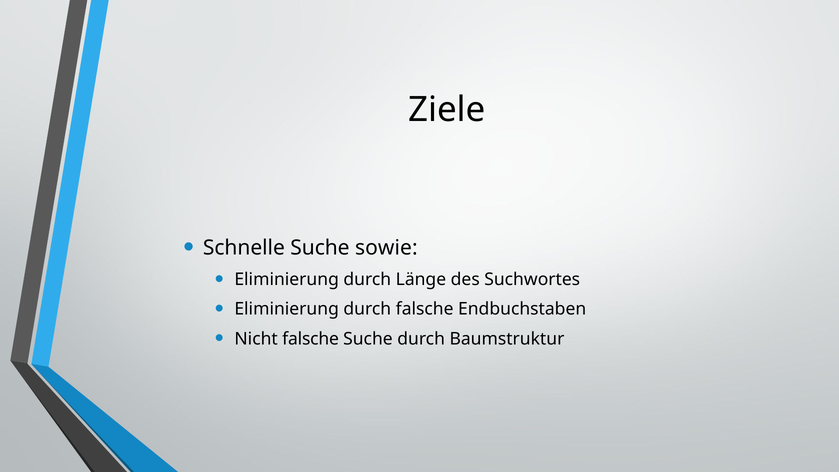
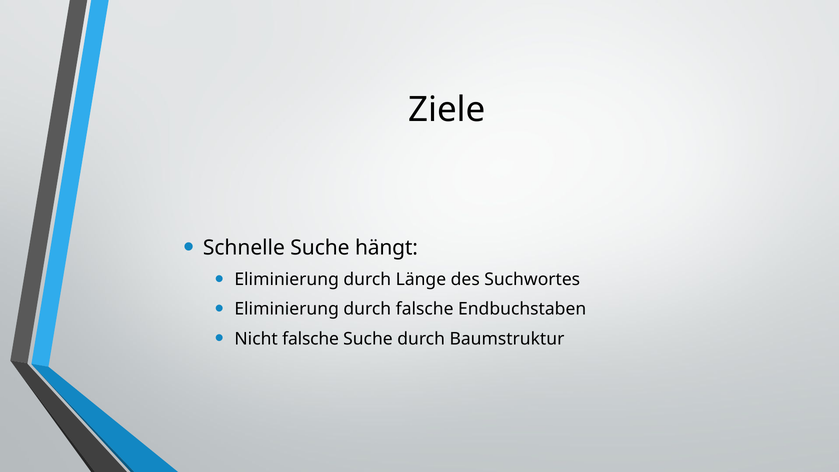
sowie: sowie -> hängt (386, 248)
